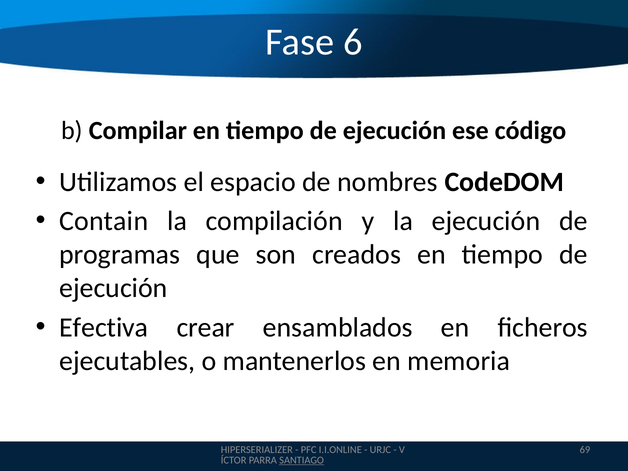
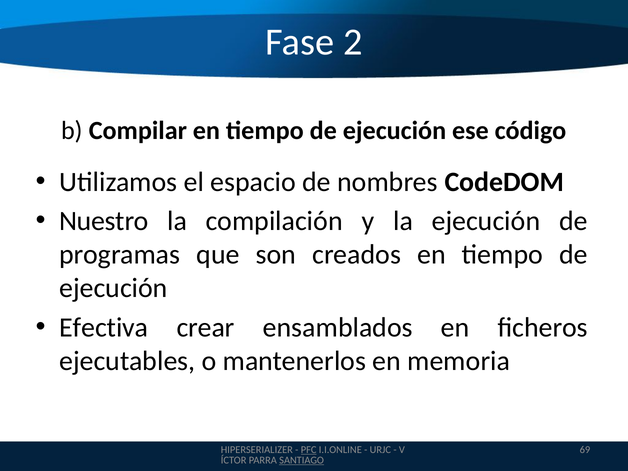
6: 6 -> 2 (353, 42)
Contain: Contain -> Nuestro (104, 221)
PFC underline: none -> present (309, 450)
